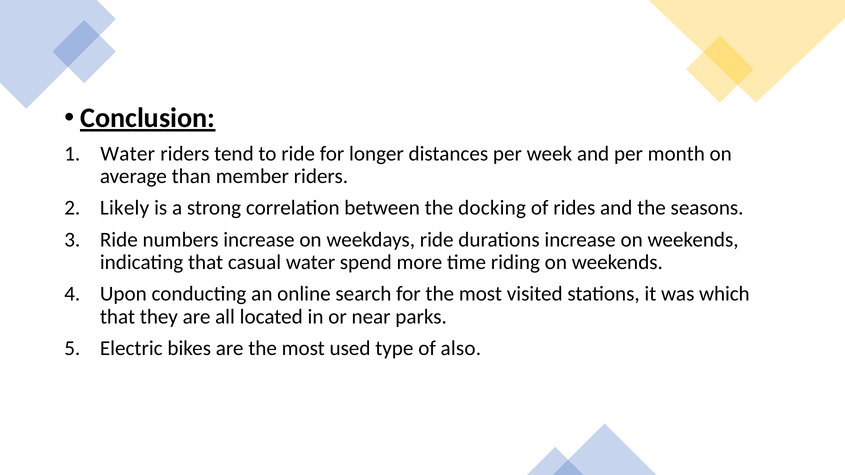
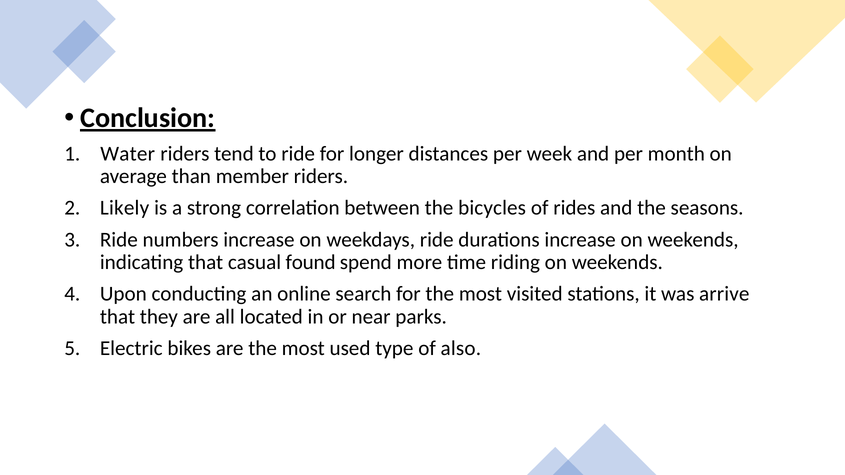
docking: docking -> bicycles (492, 208)
casual water: water -> found (311, 262)
which: which -> arrive (724, 294)
